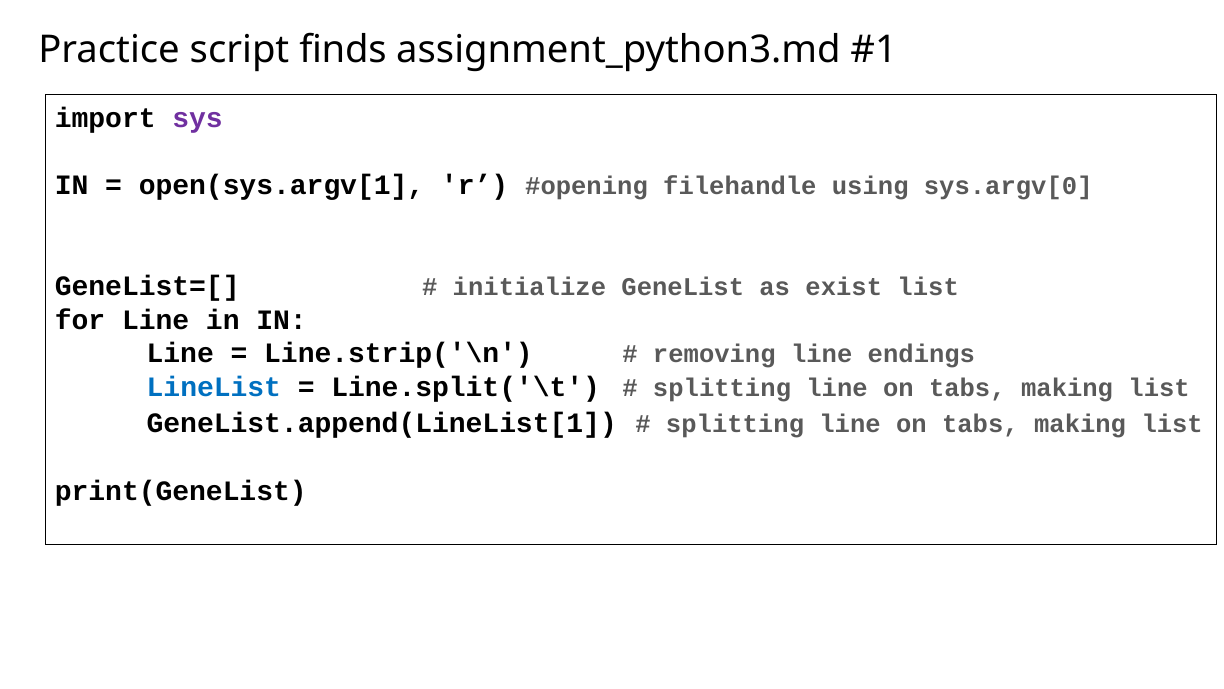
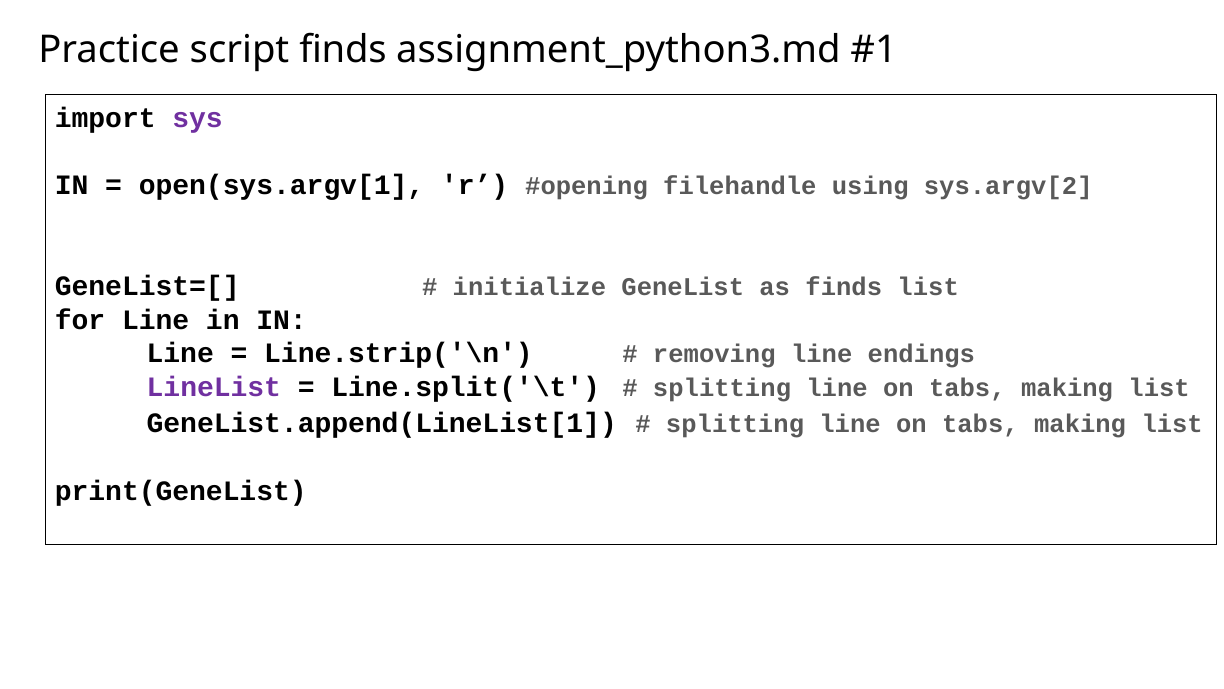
sys.argv[0: sys.argv[0 -> sys.argv[2 (1008, 186)
as exist: exist -> finds (844, 287)
LineList colour: blue -> purple (214, 387)
